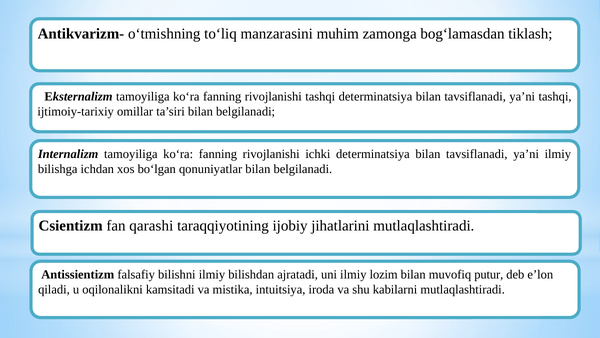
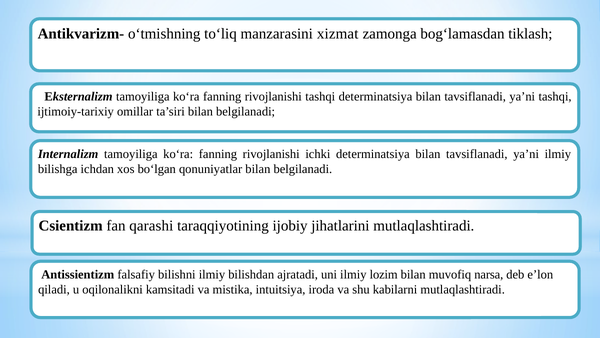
muhim: muhim -> xizmat (338, 34)
putur: putur -> nаrsа (489, 274)
